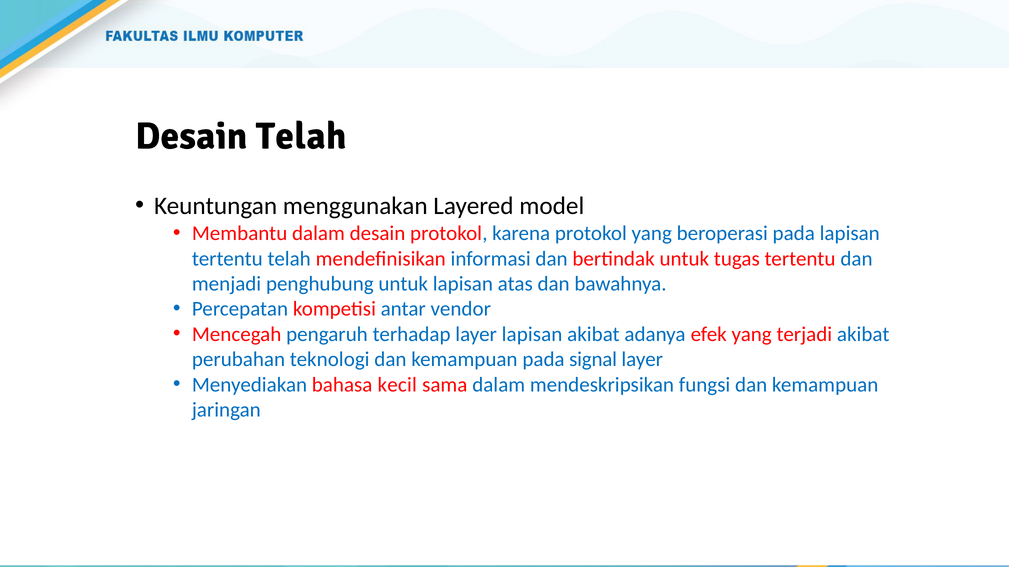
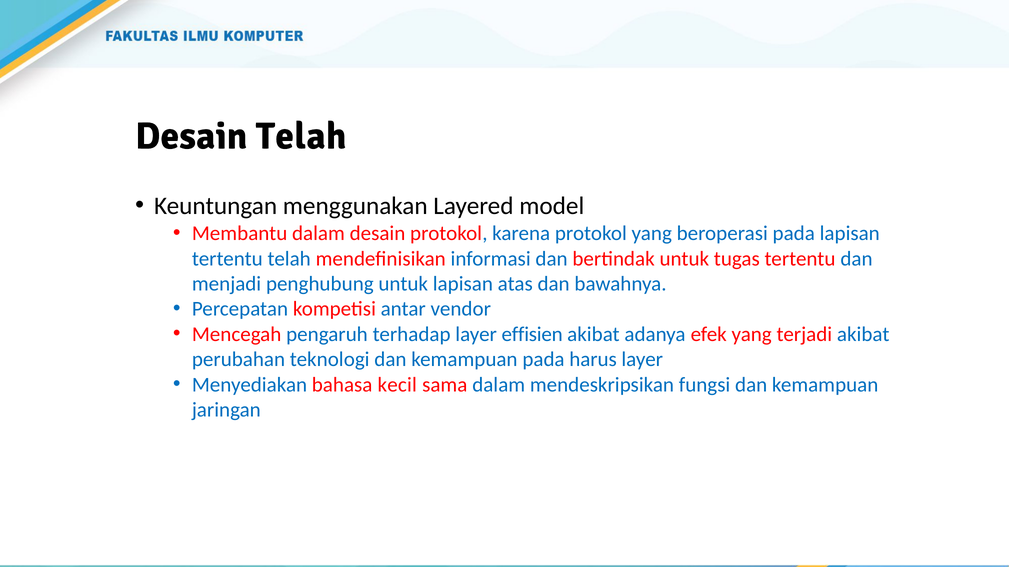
layer lapisan: lapisan -> effisien (532, 335)
signal: signal -> harus (593, 360)
